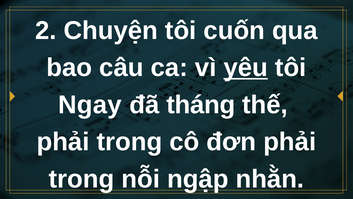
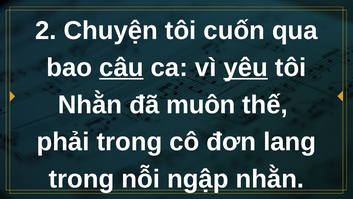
câu underline: none -> present (121, 68)
Ngay: Ngay -> Nhằn (90, 105)
tháng: tháng -> muôn (201, 105)
đơn phải: phải -> lang (290, 142)
